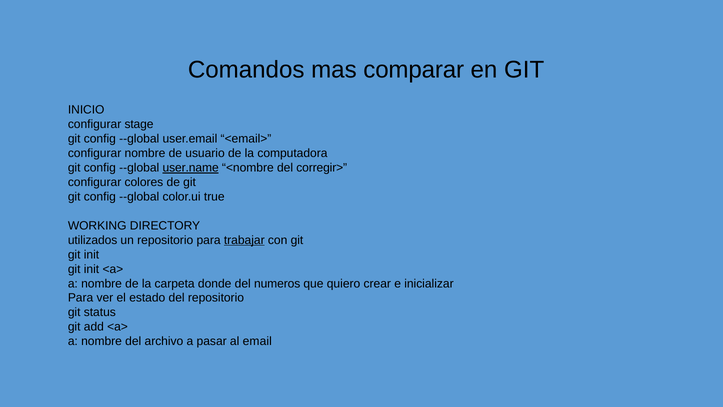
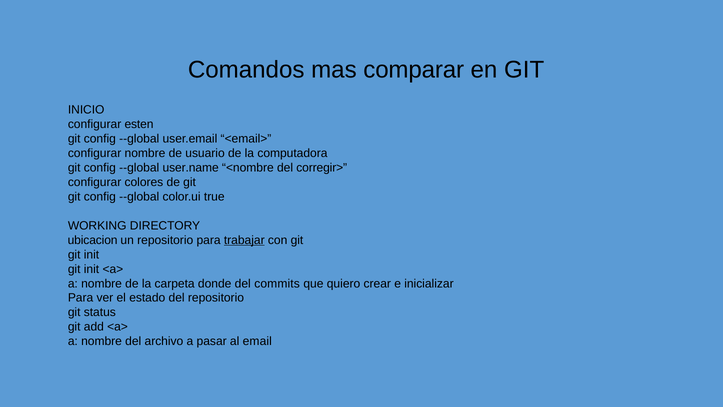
stage: stage -> esten (139, 124)
user.name underline: present -> none (191, 168)
utilizados: utilizados -> ubicacion (93, 240)
numeros: numeros -> commits (277, 283)
